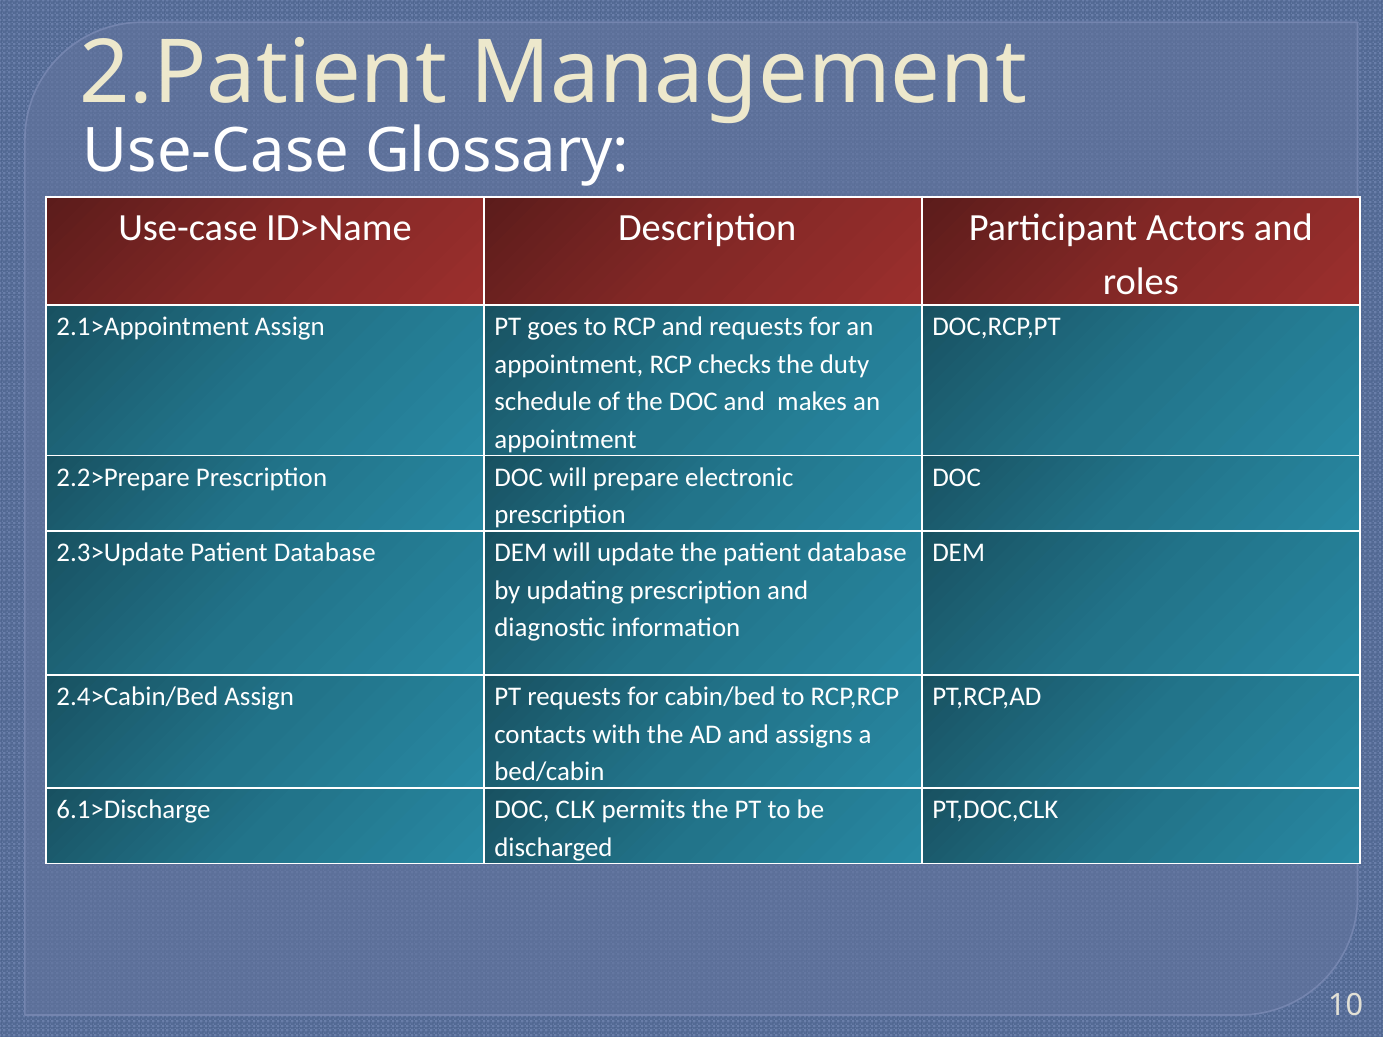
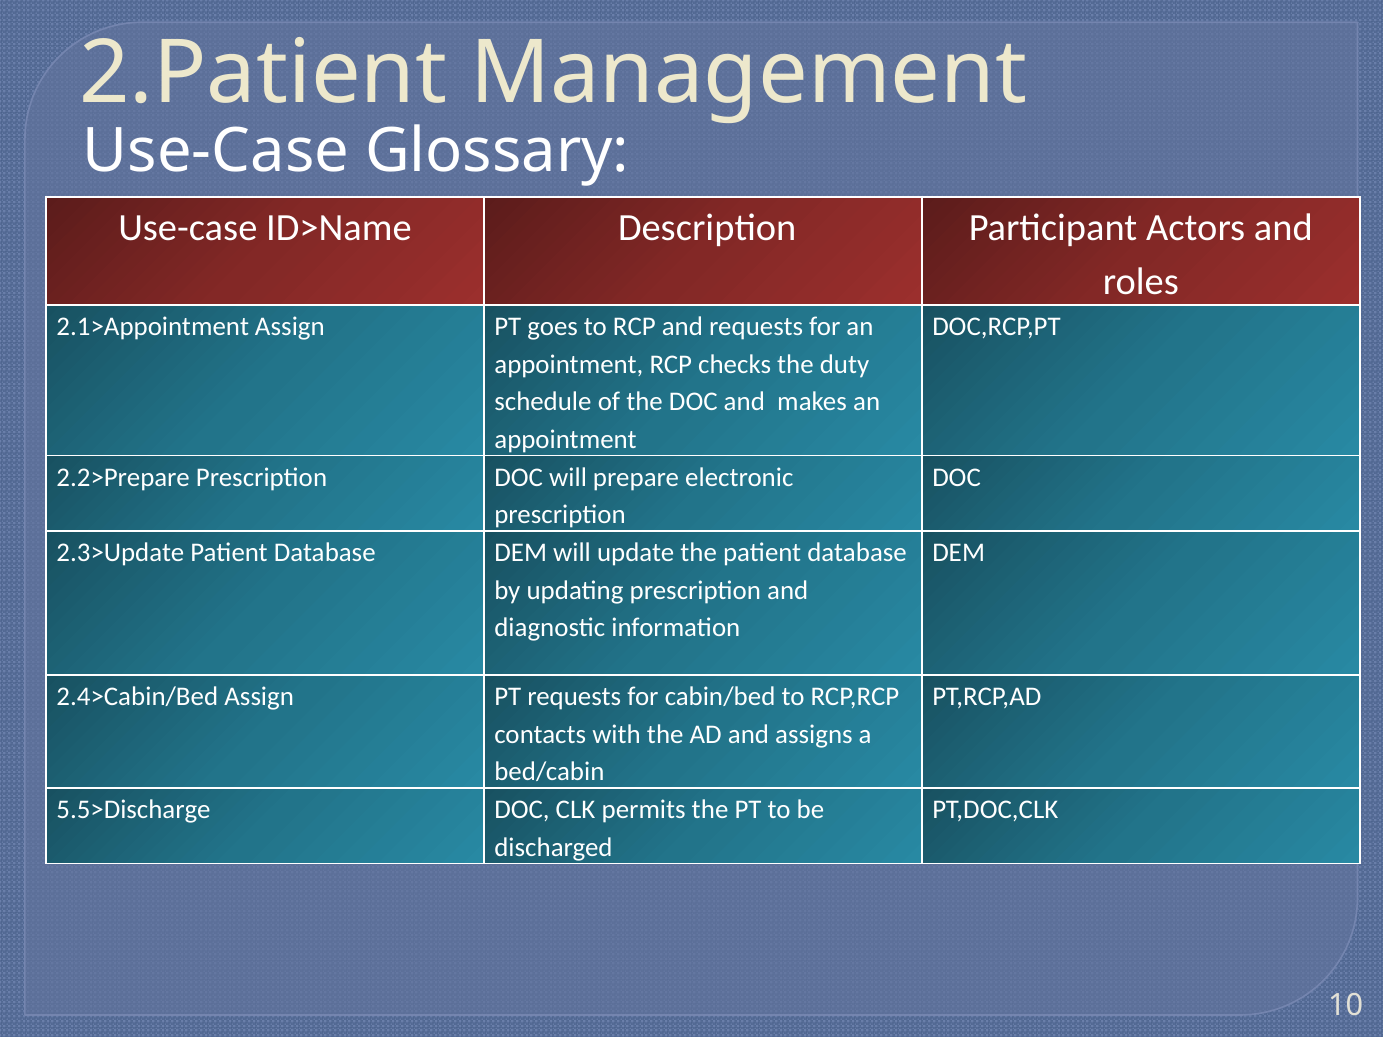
6.1>Discharge: 6.1>Discharge -> 5.5>Discharge (134, 810)
